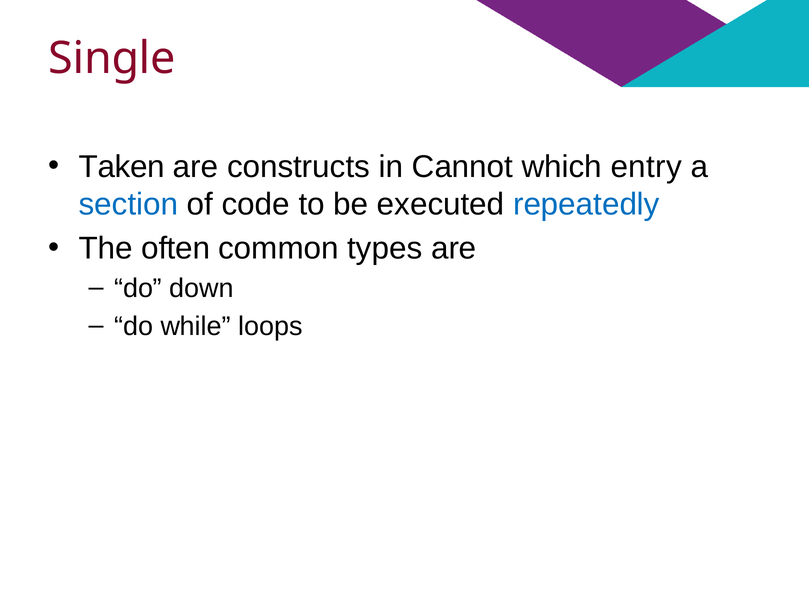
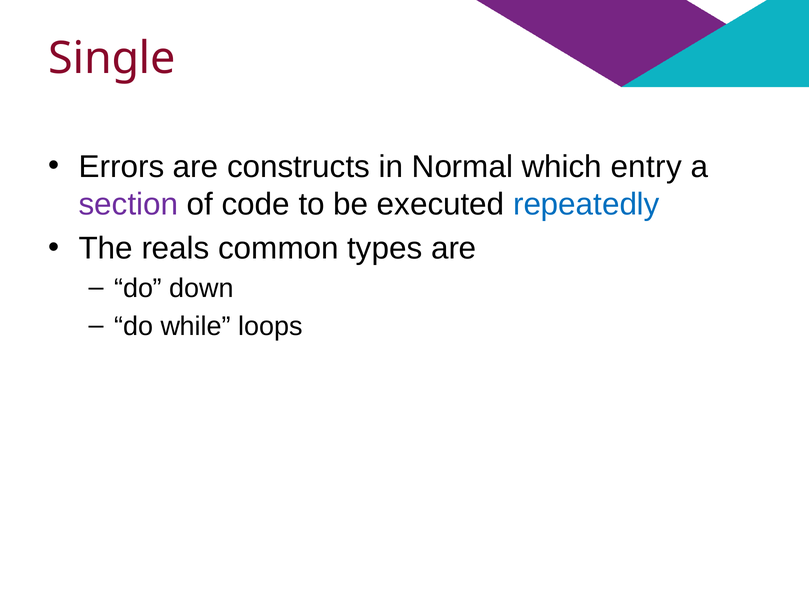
Taken: Taken -> Errors (122, 167)
Cannot: Cannot -> Normal (462, 167)
section colour: blue -> purple (128, 204)
often: often -> reals (176, 248)
